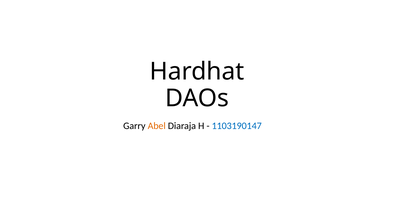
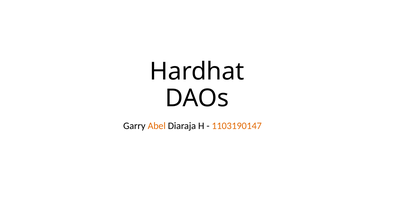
1103190147 colour: blue -> orange (237, 126)
